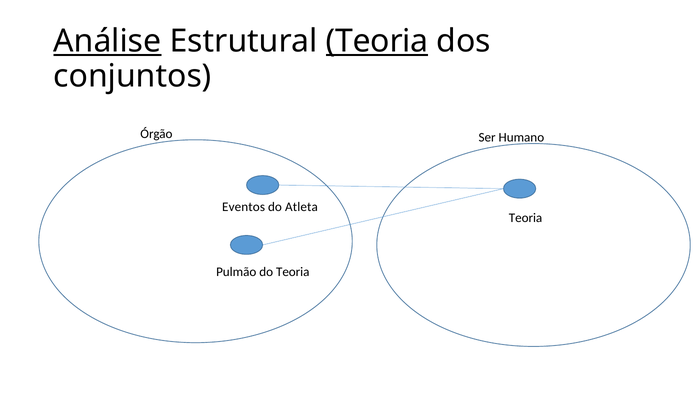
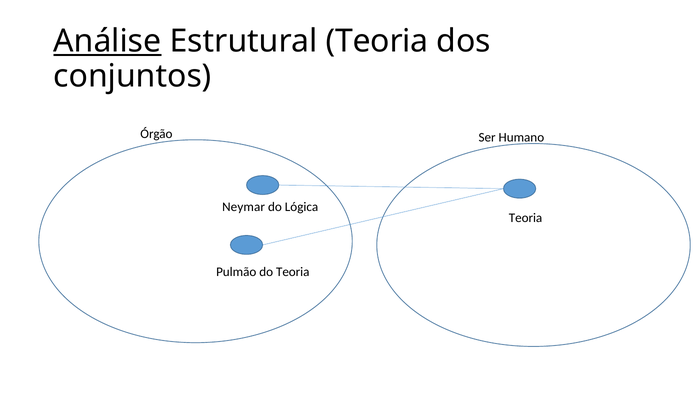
Teoria underline: present -> none (377, 41)
Eventos: Eventos -> Neymar (244, 207)
Atleta: Atleta -> Lógica (302, 207)
